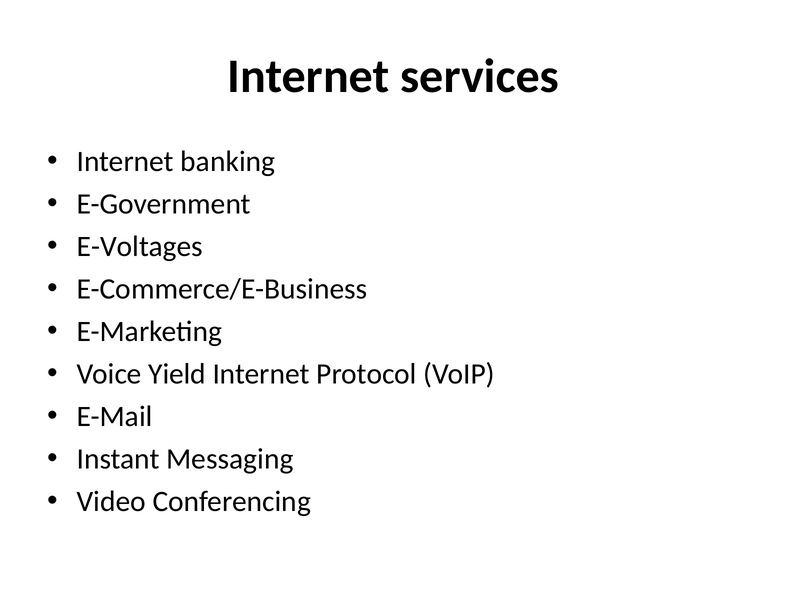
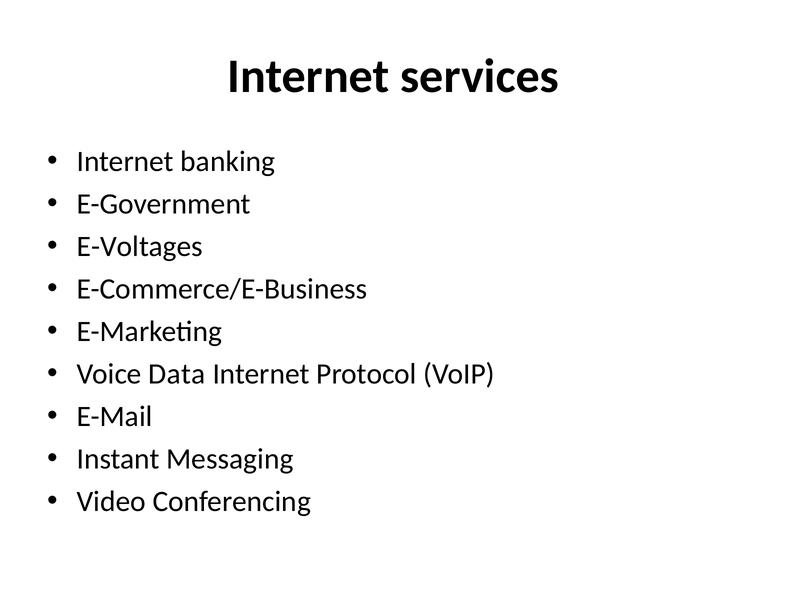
Yield: Yield -> Data (177, 374)
